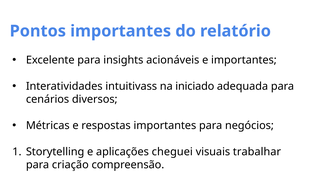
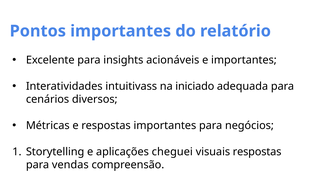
visuais trabalhar: trabalhar -> respostas (257, 151)
criação: criação -> vendas (70, 164)
